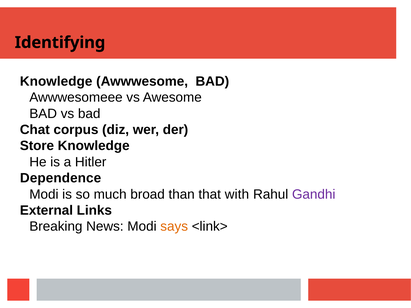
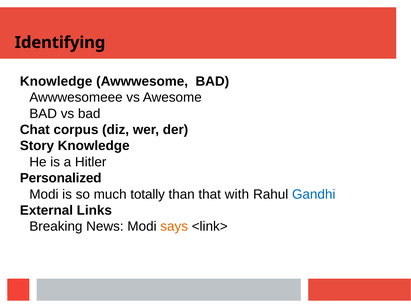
Store: Store -> Story (37, 146)
Dependence: Dependence -> Personalized (61, 178)
broad: broad -> totally (148, 194)
Gandhi colour: purple -> blue (314, 194)
